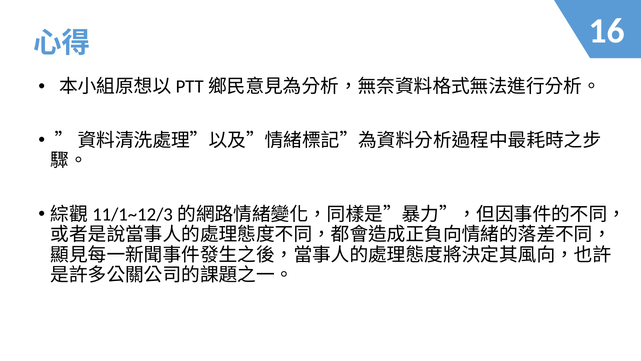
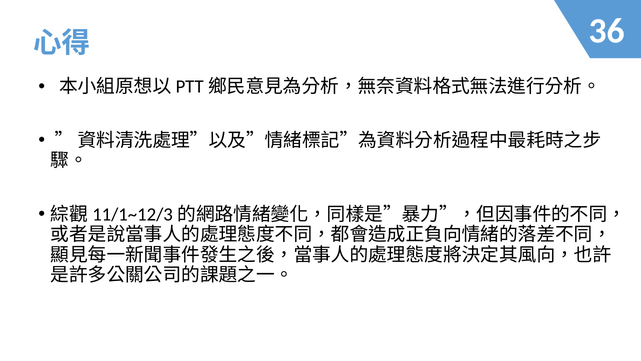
16: 16 -> 36 (607, 31)
